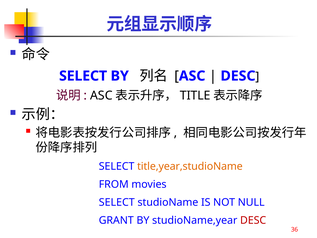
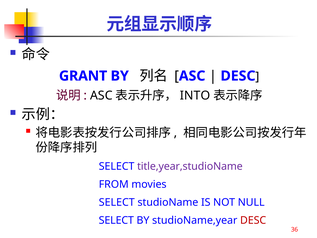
SELECT: SELECT -> GRANT (83, 76)
TITLE: TITLE -> INTO (195, 96)
title,year,studioName colour: orange -> purple (190, 166)
GRANT: GRANT -> SELECT (116, 220)
